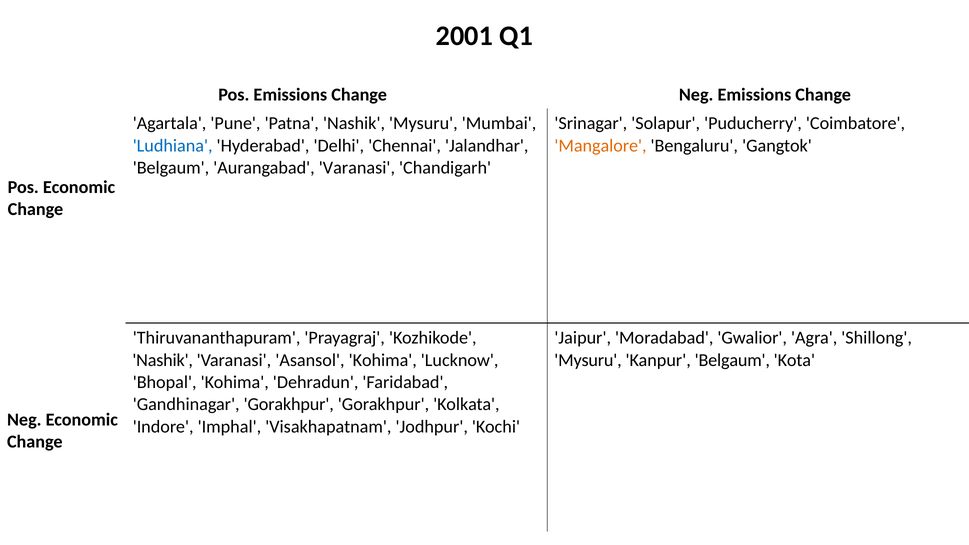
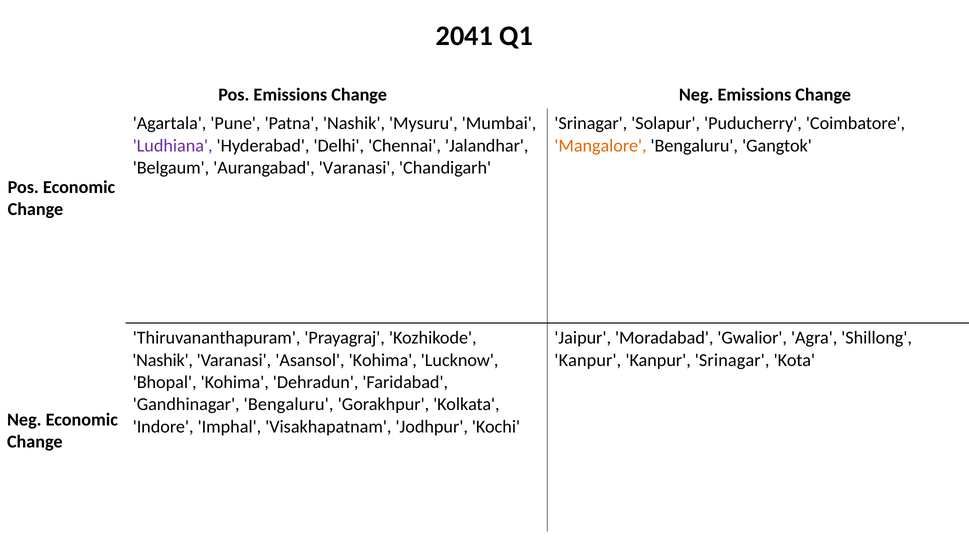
2001: 2001 -> 2041 (464, 36)
Ludhiana colour: blue -> purple (173, 146)
Mysuru: Mysuru -> Kanpur (588, 360)
Kanpur Belgaum: Belgaum -> Srinagar (732, 360)
Gandhinagar Gorakhpur: Gorakhpur -> Bengaluru (289, 405)
